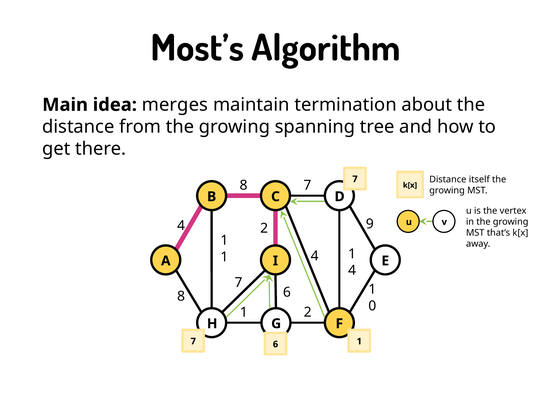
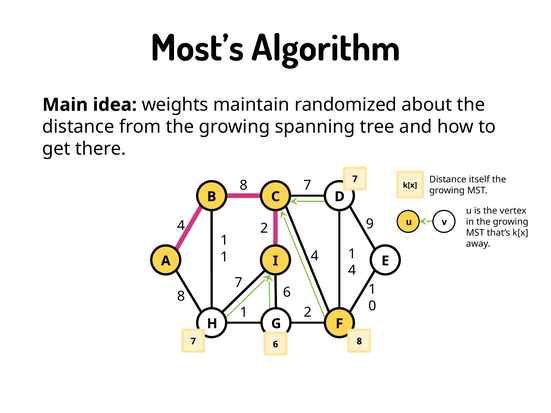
merges: merges -> weights (175, 105)
termination: termination -> randomized (346, 105)
6 1: 1 -> 8 (359, 342)
